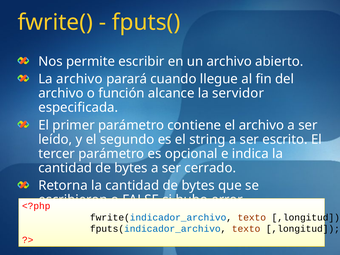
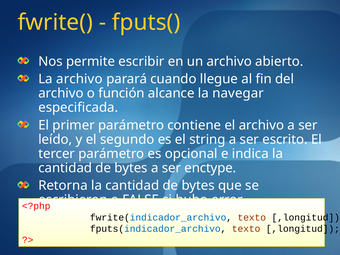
servidor: servidor -> navegar (238, 93)
cerrado: cerrado -> enctype (210, 168)
